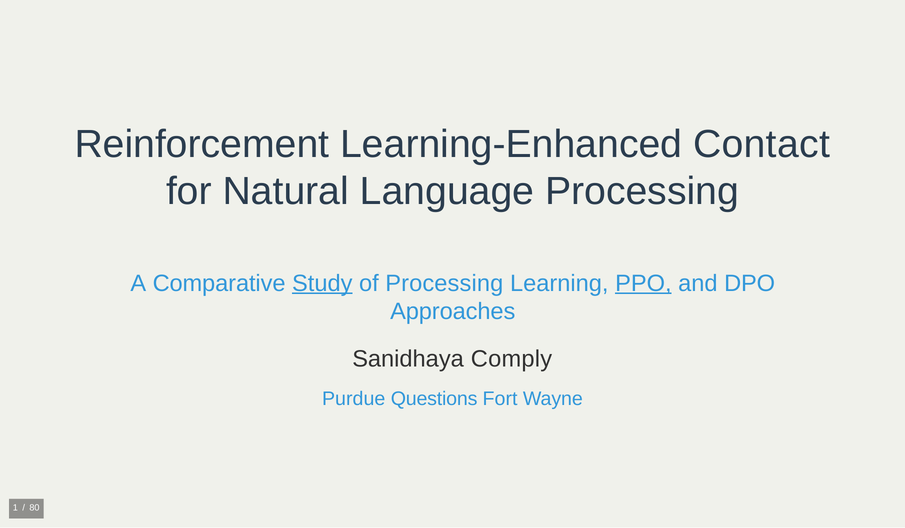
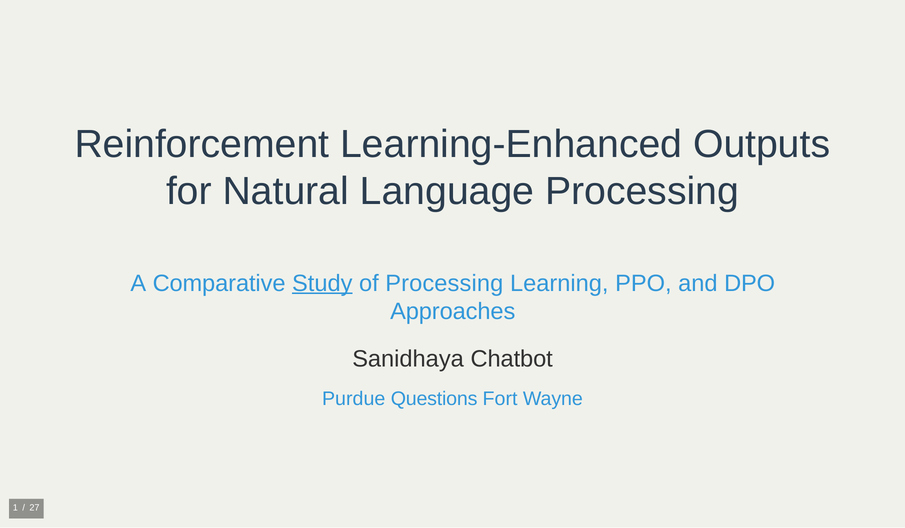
Contact: Contact -> Outputs (762, 144)
PPO underline: present -> none (643, 283)
Comply: Comply -> Chatbot (512, 359)
80: 80 -> 27 (34, 508)
